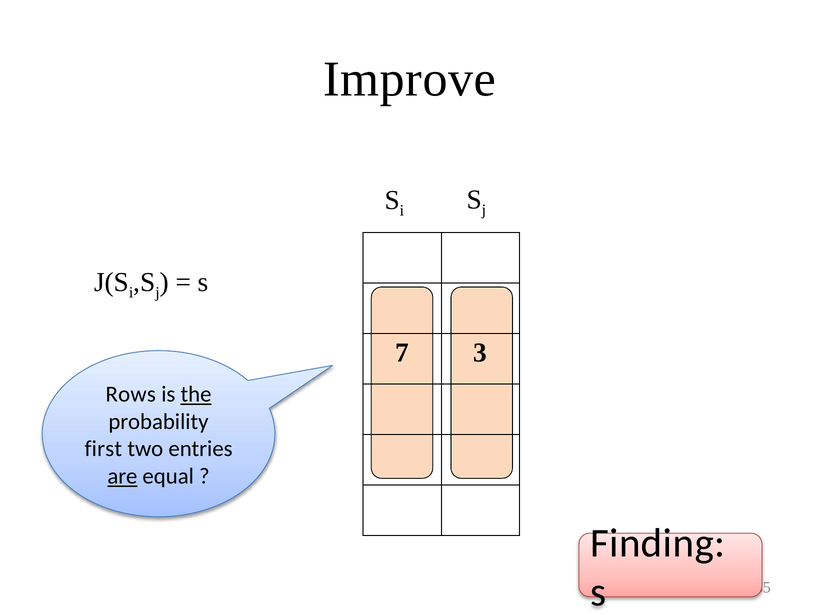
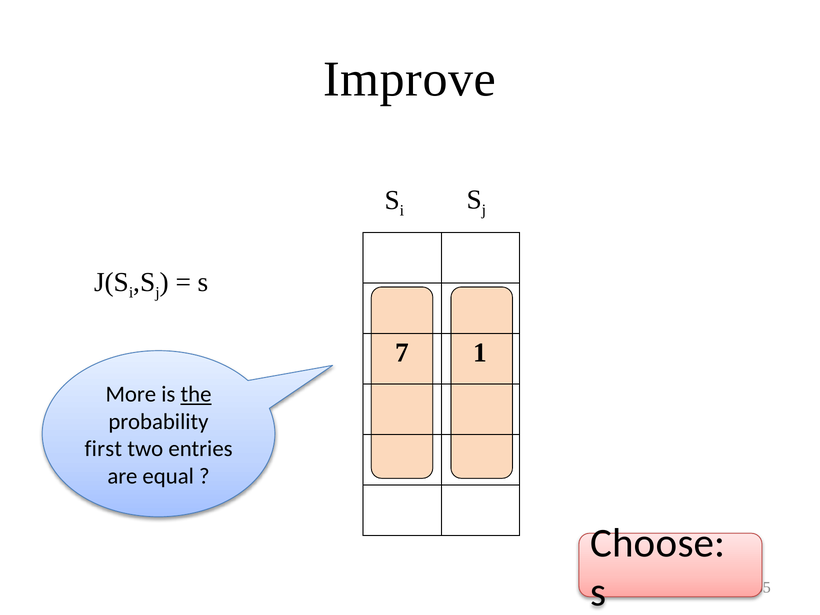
3: 3 -> 1 (480, 353)
Rows: Rows -> More (131, 394)
are underline: present -> none (122, 476)
Finding: Finding -> Choose (658, 543)
